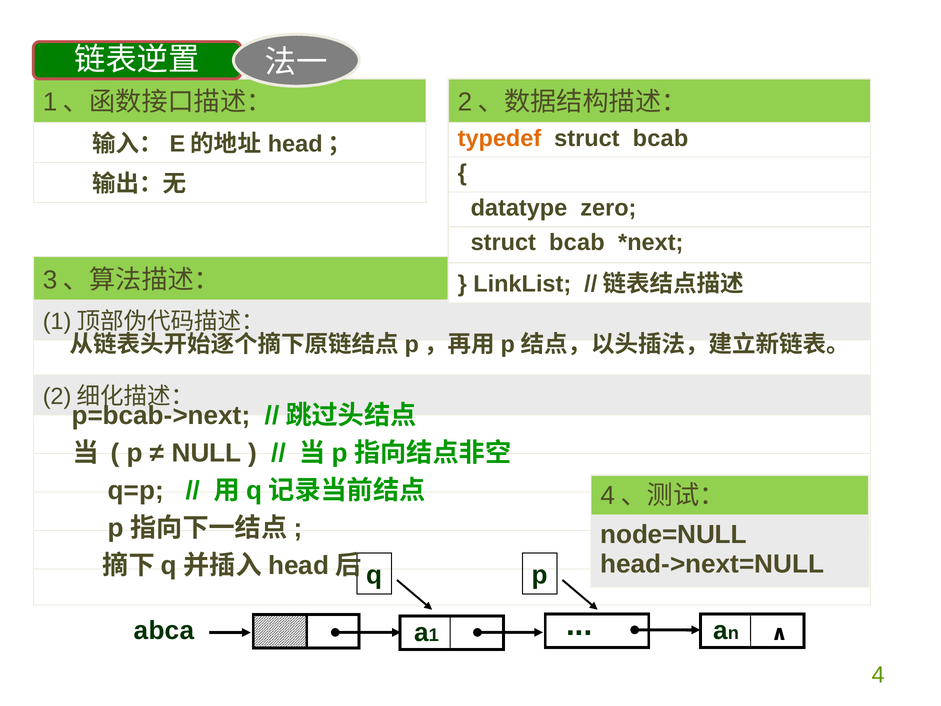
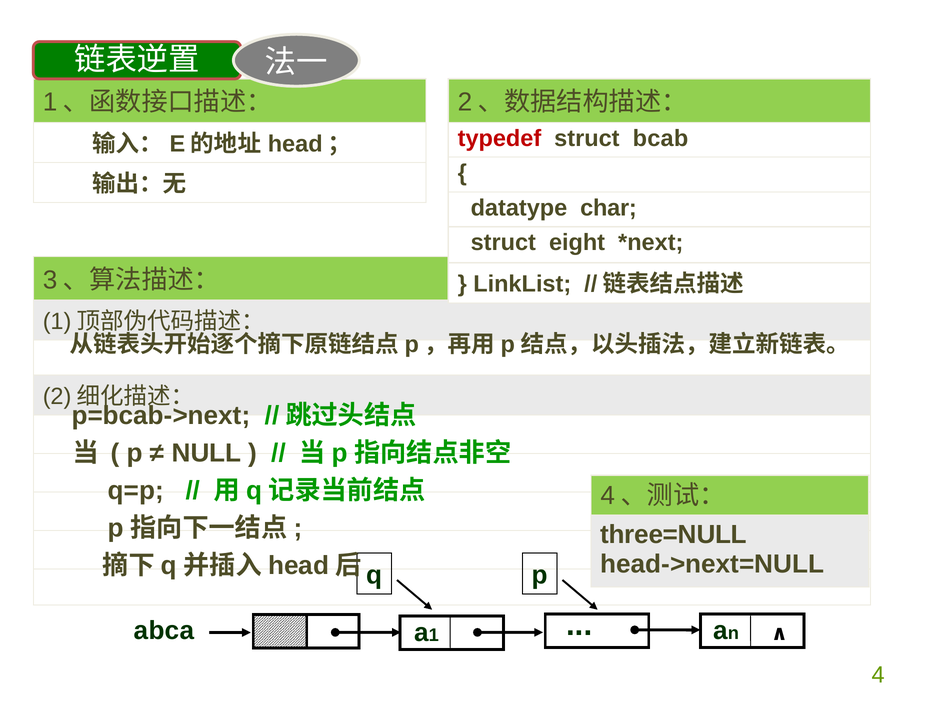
typedef colour: orange -> red (499, 138)
zero: zero -> char (609, 208)
bcab: bcab -> eight (577, 243)
node=NULL: node=NULL -> three=NULL (674, 535)
